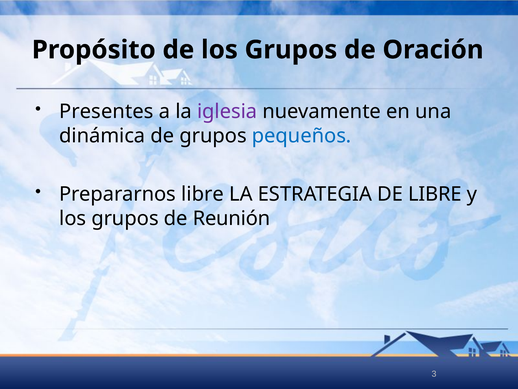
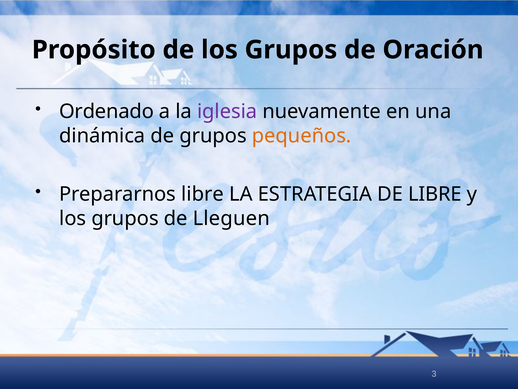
Presentes: Presentes -> Ordenado (107, 111)
pequeños colour: blue -> orange (302, 136)
Reunión: Reunión -> Lleguen (231, 218)
